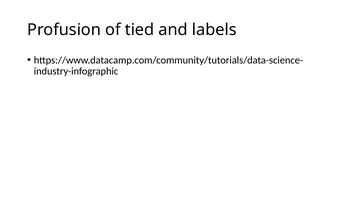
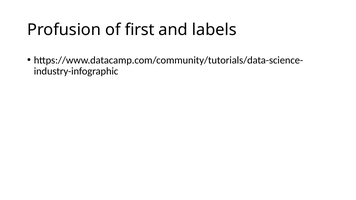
tied: tied -> first (140, 30)
